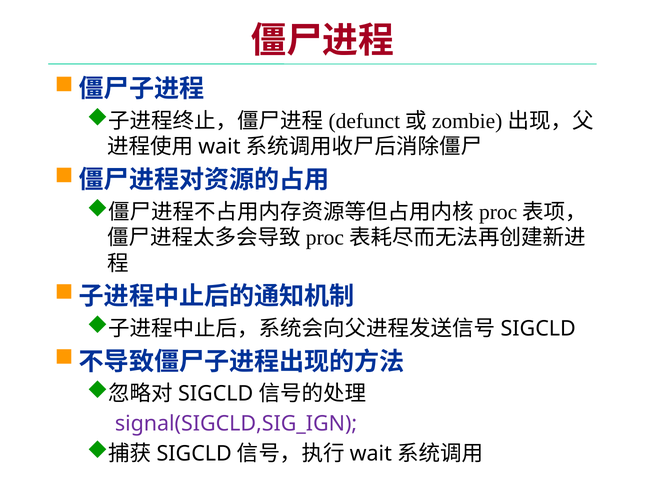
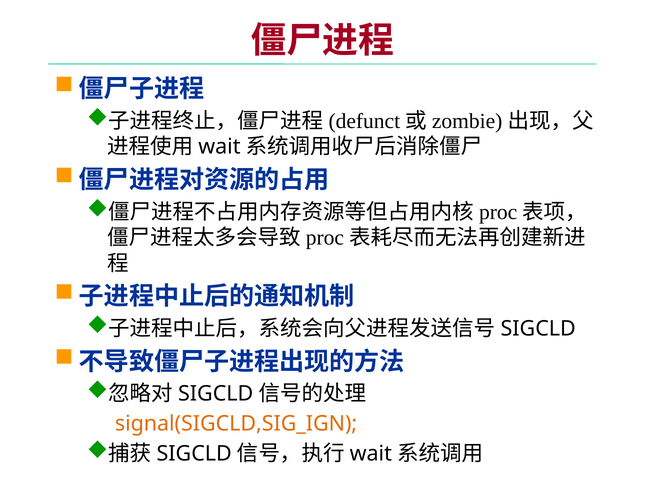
signal(SIGCLD,SIG_IGN colour: purple -> orange (236, 424)
